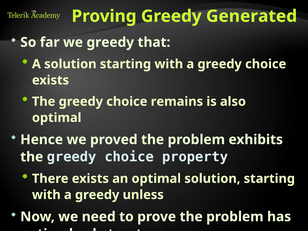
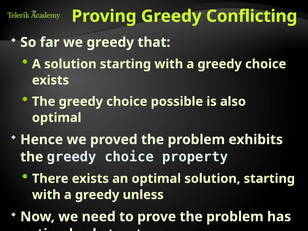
Generated: Generated -> Conflicting (252, 16)
remains: remains -> possible (177, 102)
